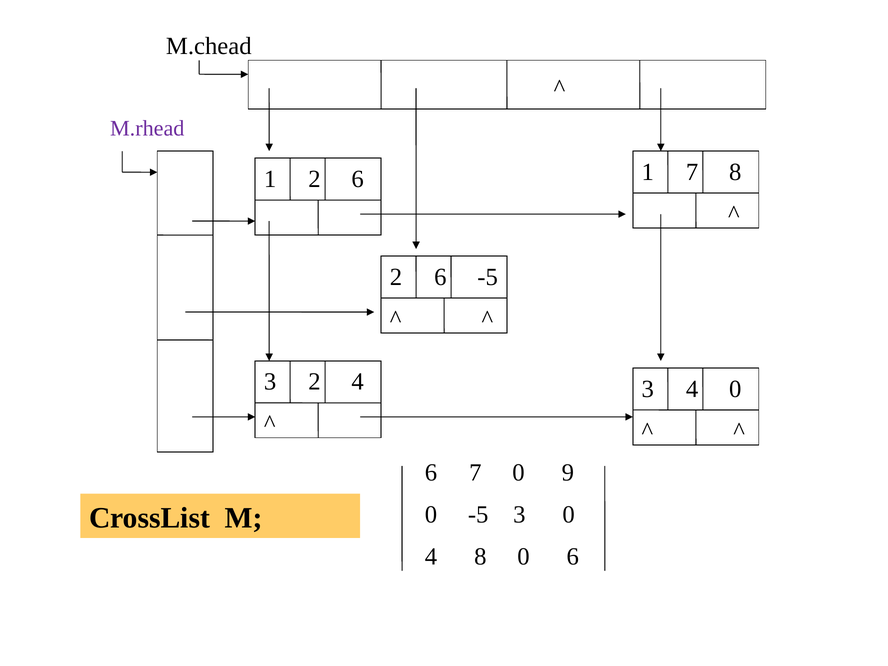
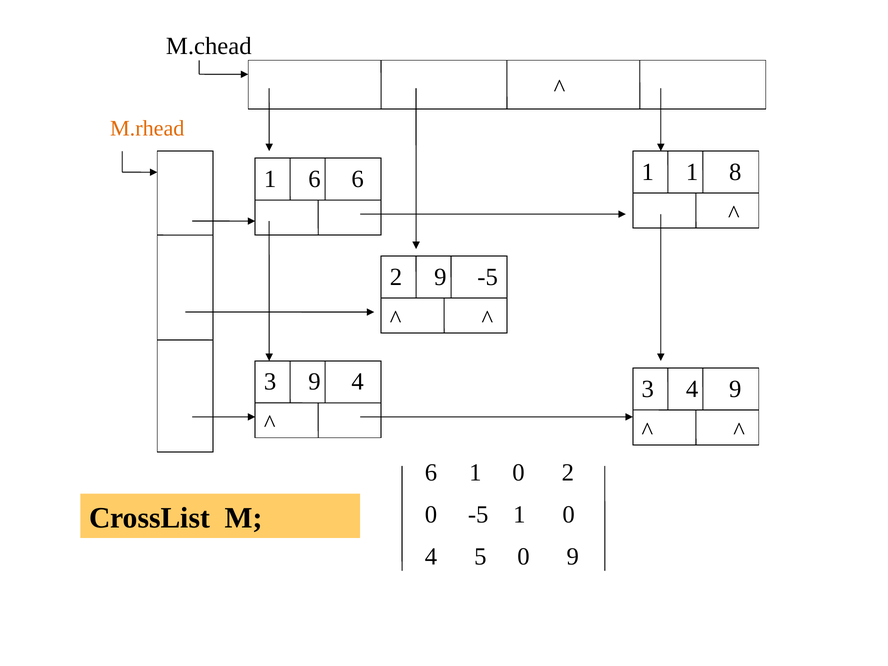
M.rhead colour: purple -> orange (147, 128)
1 7: 7 -> 1 (692, 172)
1 2: 2 -> 6 (314, 179)
6: 6 -> 9 (440, 277)
2: 2 -> 9 (314, 382)
4 0: 0 -> 9 (735, 389)
6 7: 7 -> 1 (475, 473)
0 9: 9 -> 2 (568, 473)
-5 3: 3 -> 1 (519, 515)
4 8: 8 -> 5 (480, 557)
0 6: 6 -> 9 (573, 557)
